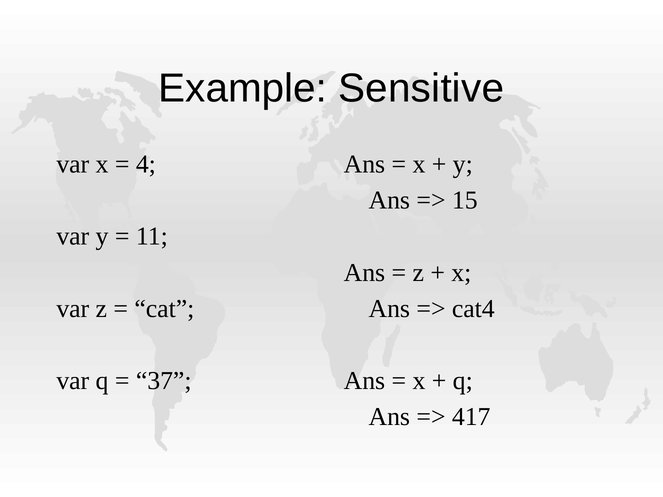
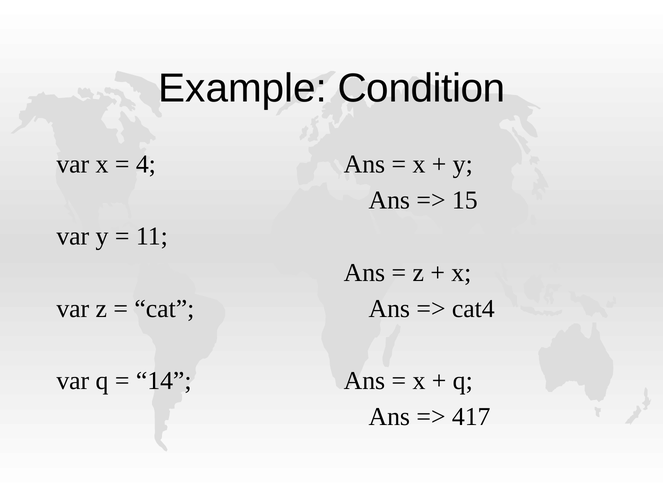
Sensitive: Sensitive -> Condition (422, 88)
37: 37 -> 14 (164, 381)
